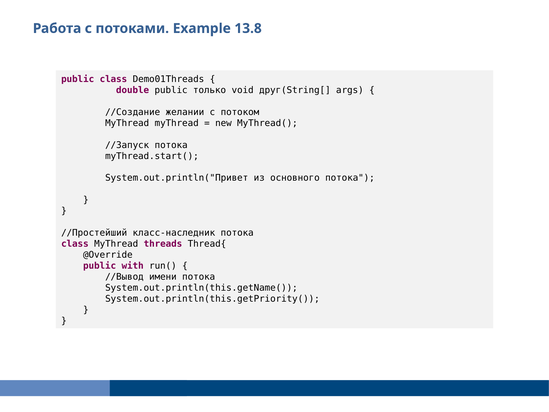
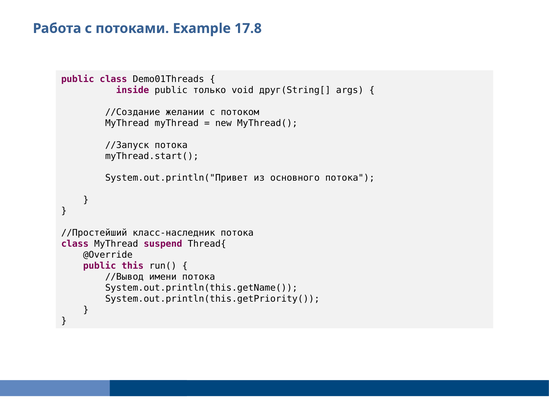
13.8: 13.8 -> 17.8 (248, 28)
double: double -> inside (133, 90)
threads: threads -> suspend (163, 244)
with: with -> this (133, 266)
